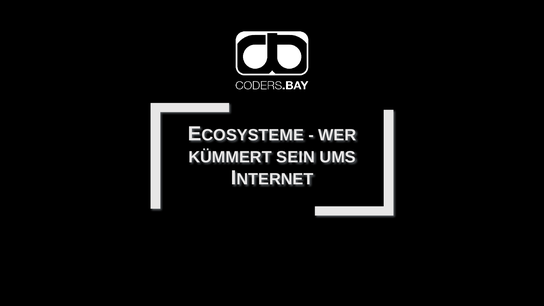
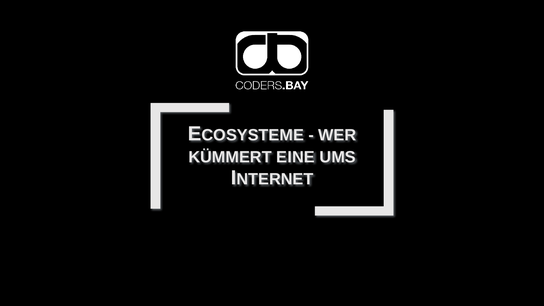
SEIN: SEIN -> EINE (296, 157)
